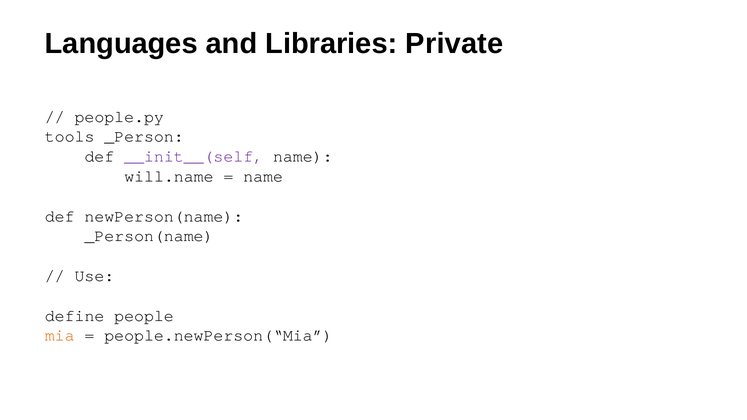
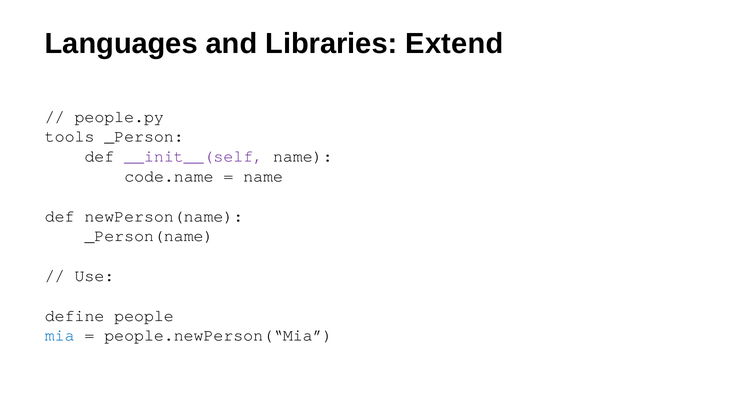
Private: Private -> Extend (454, 44)
will.name: will.name -> code.name (169, 176)
mia colour: orange -> blue (60, 336)
